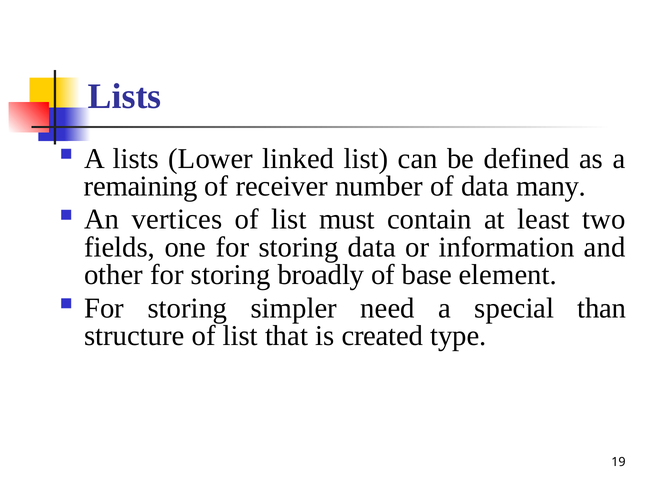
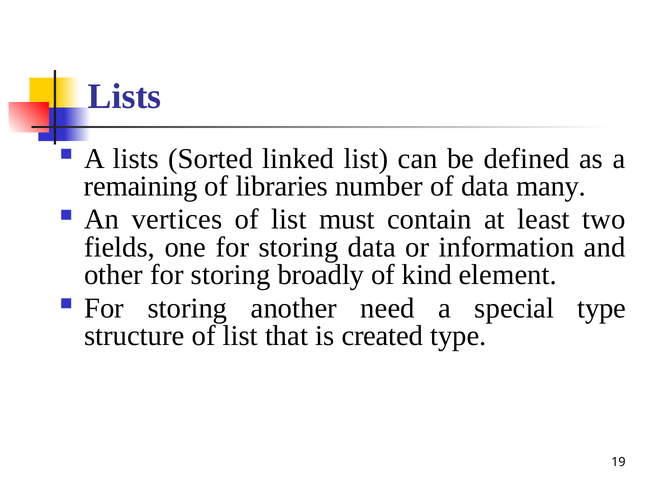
Lower: Lower -> Sorted (211, 158)
receiver: receiver -> libraries (282, 186)
base: base -> kind (427, 274)
simpler: simpler -> another (294, 308)
special than: than -> type (602, 308)
